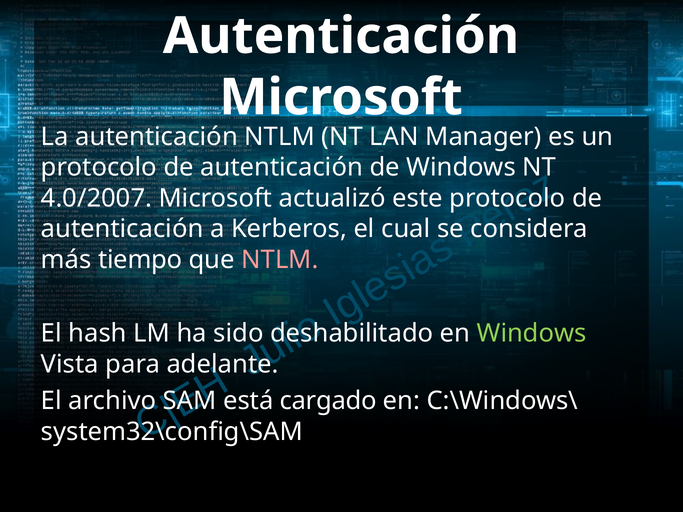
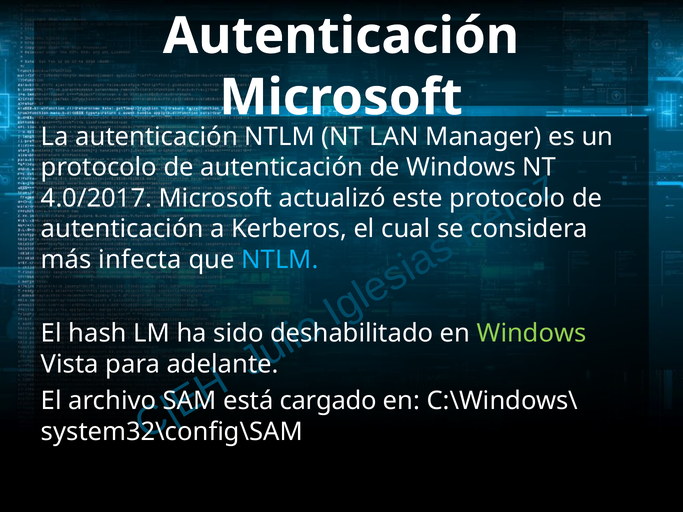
4.0/2007: 4.0/2007 -> 4.0/2017 (97, 198)
tiempo: tiempo -> infecta (140, 260)
NTLM colour: pink -> light blue (280, 260)
